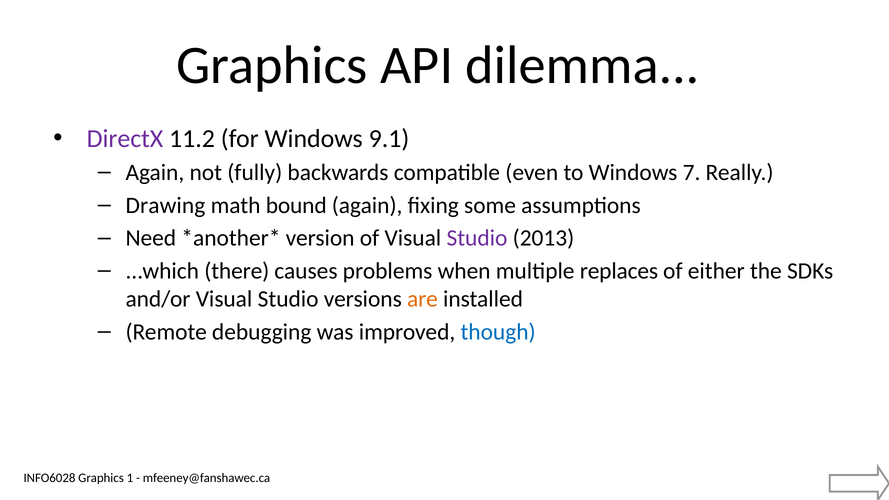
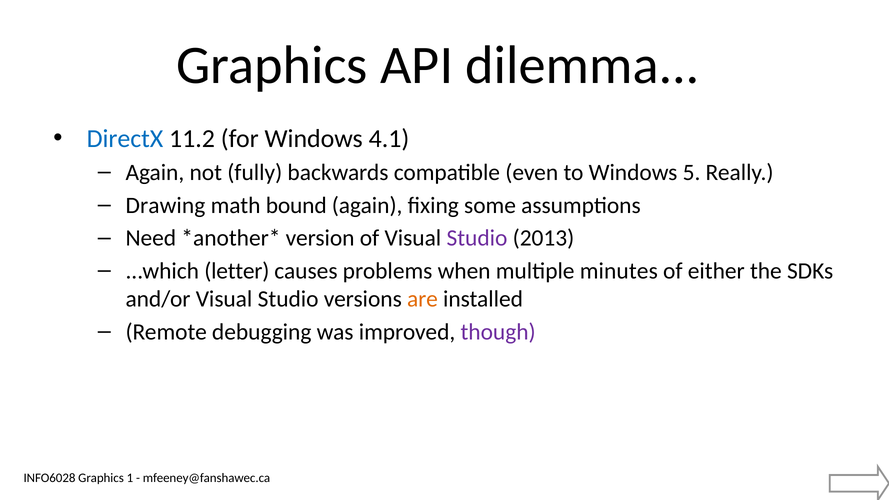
DirectX colour: purple -> blue (125, 139)
9.1: 9.1 -> 4.1 (389, 139)
7: 7 -> 5 (692, 173)
there: there -> letter (237, 271)
replaces: replaces -> minutes (619, 271)
though colour: blue -> purple (498, 332)
